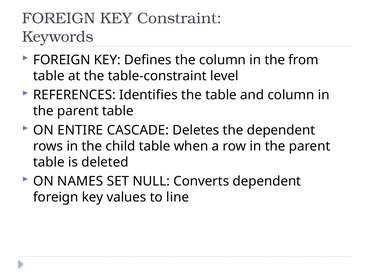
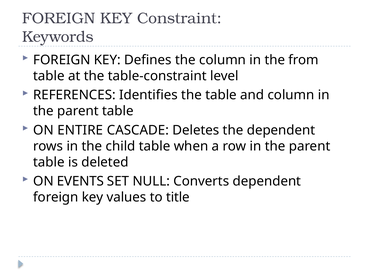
NAMES: NAMES -> EVENTS (80, 181)
line: line -> title (178, 197)
